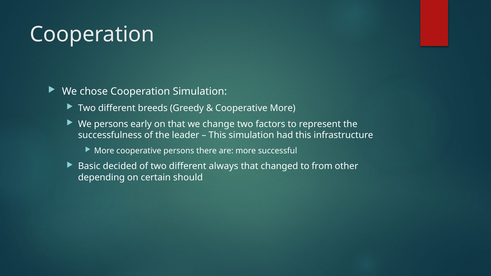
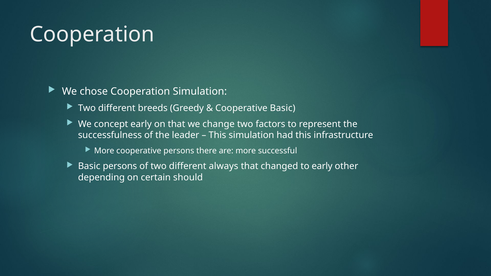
Cooperative More: More -> Basic (283, 108)
We persons: persons -> concept (111, 124)
Basic decided: decided -> persons (120, 166)
to from: from -> early (322, 166)
